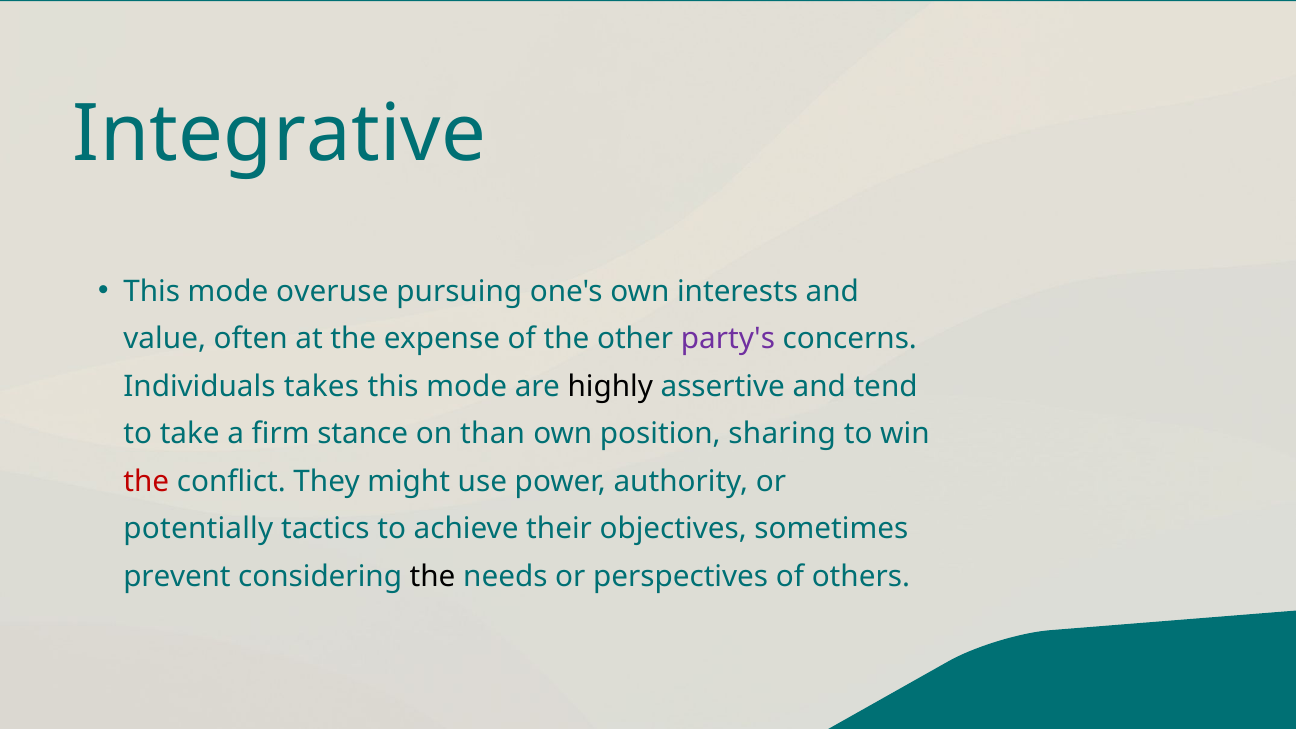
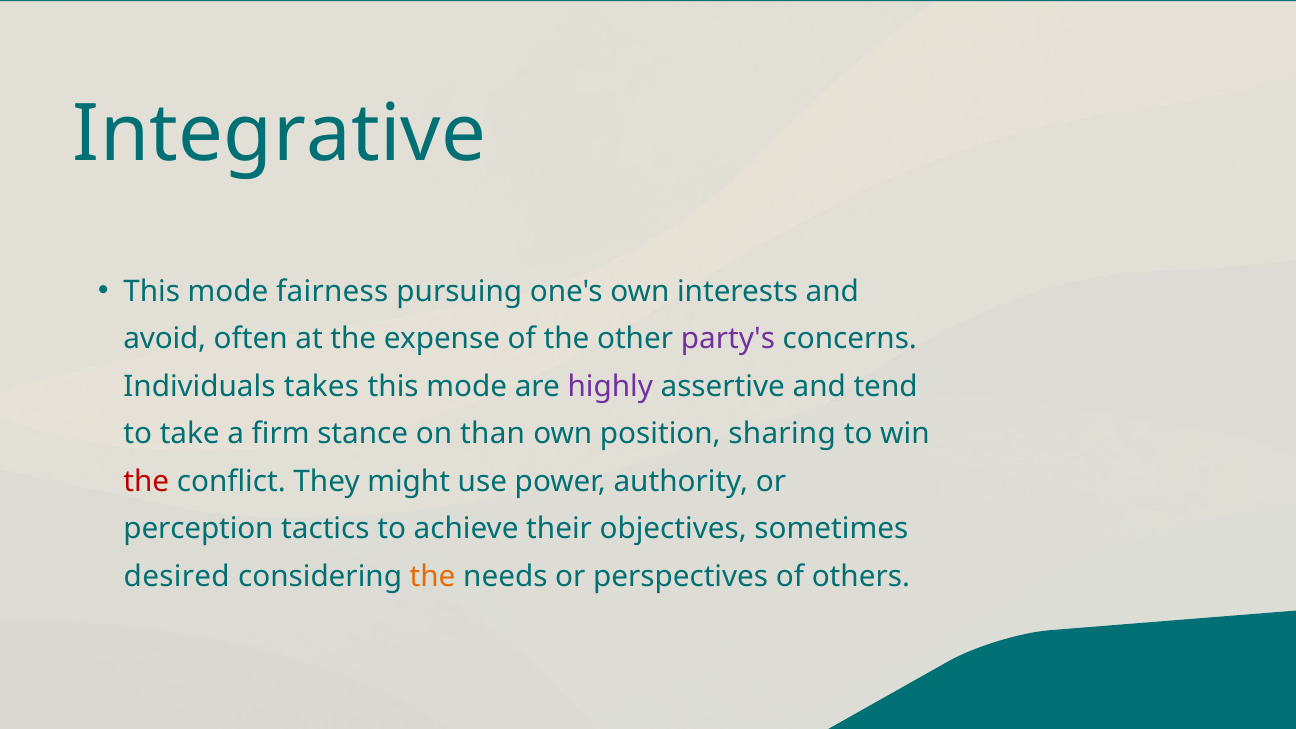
overuse: overuse -> fairness (332, 291)
value: value -> avoid (165, 339)
highly colour: black -> purple (610, 386)
potentially: potentially -> perception (198, 529)
prevent: prevent -> desired (177, 576)
the colour: black -> orange (433, 576)
